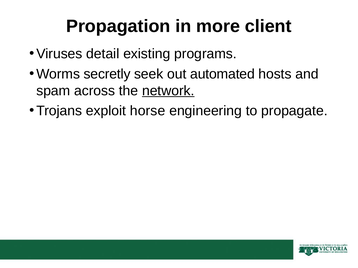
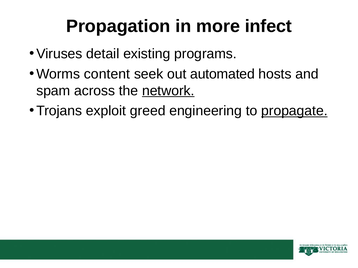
client: client -> infect (268, 26)
secretly: secretly -> content (107, 74)
horse: horse -> greed (148, 111)
propagate underline: none -> present (294, 111)
